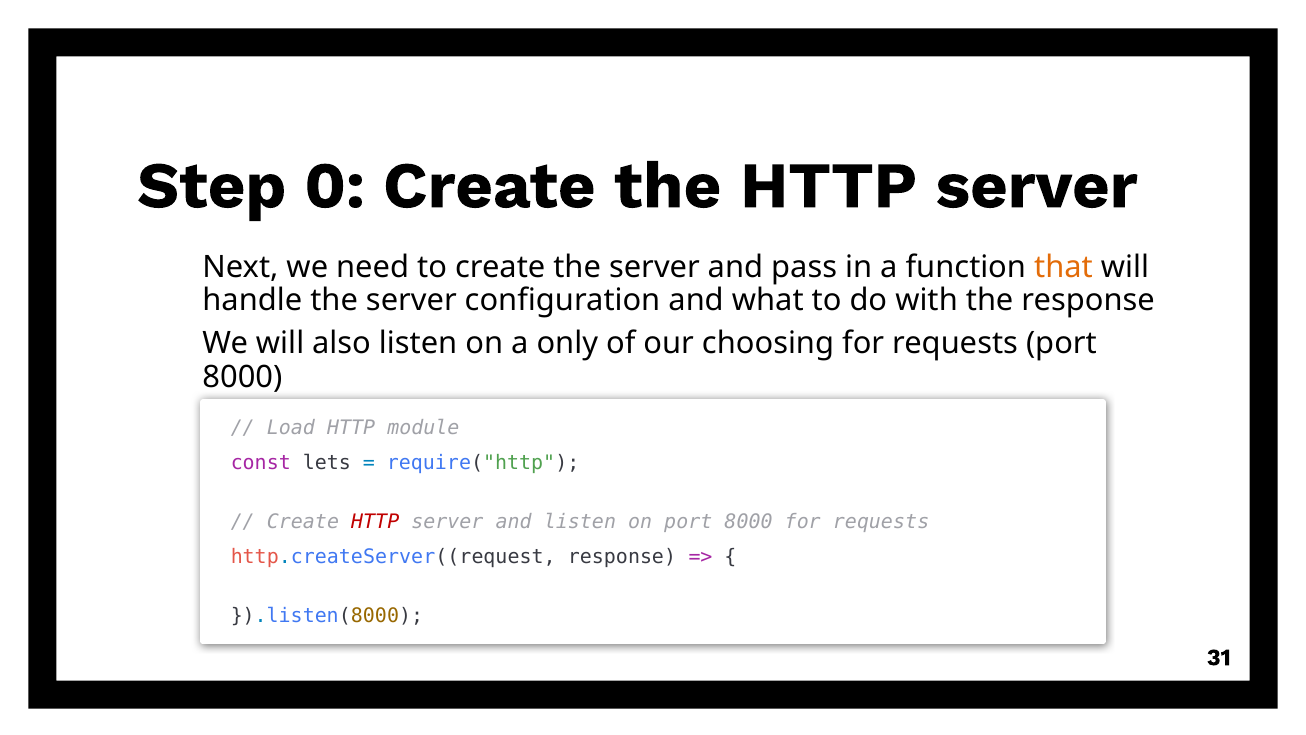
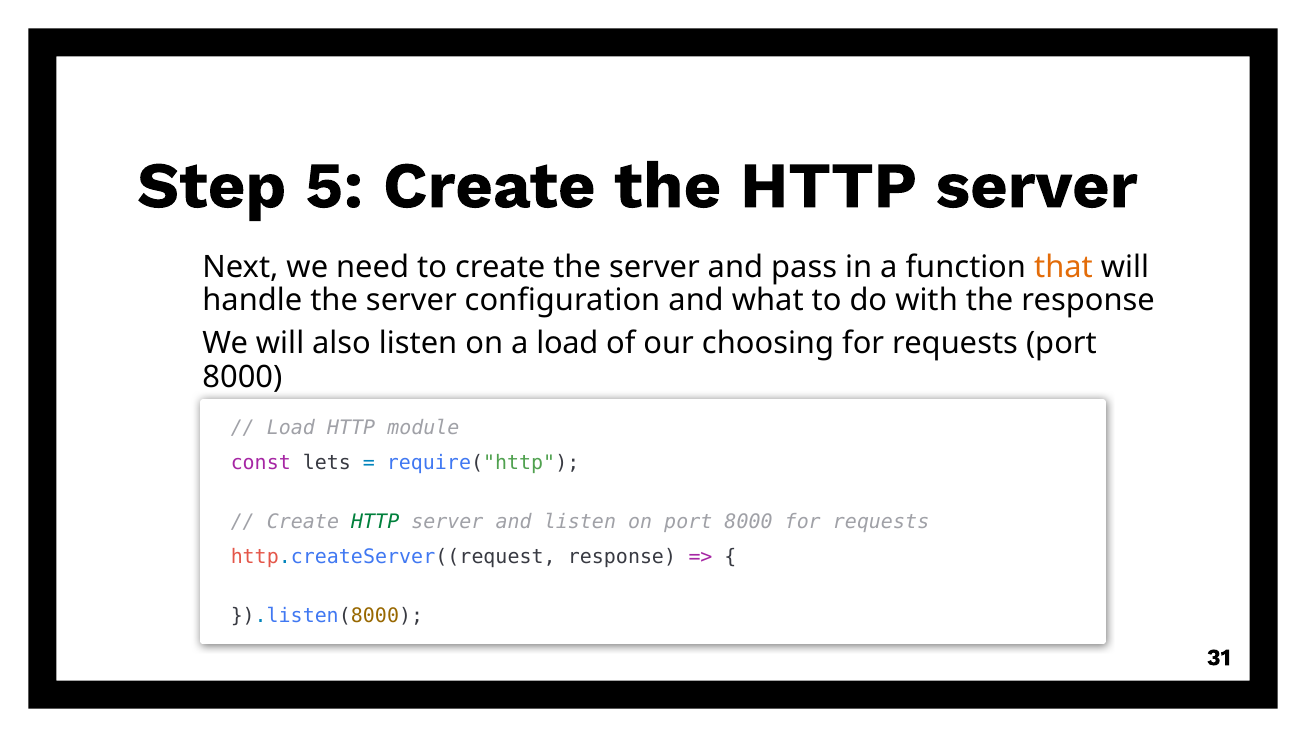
0: 0 -> 5 (334, 186)
a only: only -> load (567, 344)
HTTP colour: red -> green (375, 522)
